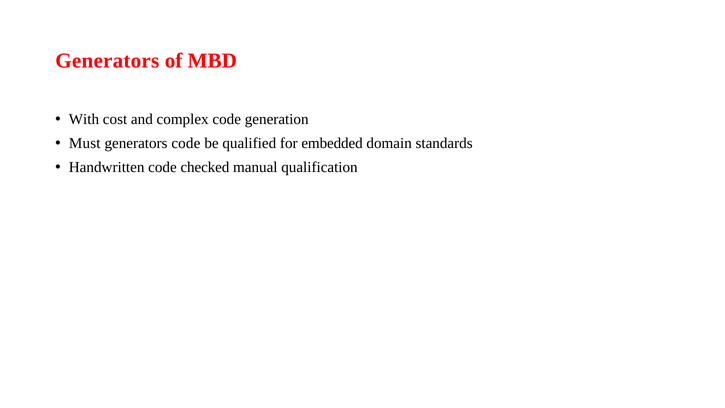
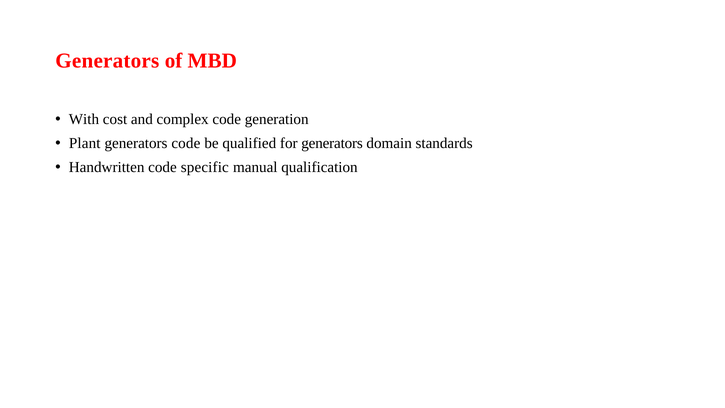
Must: Must -> Plant (85, 143)
for embedded: embedded -> generators (332, 143)
checked: checked -> specific (205, 167)
